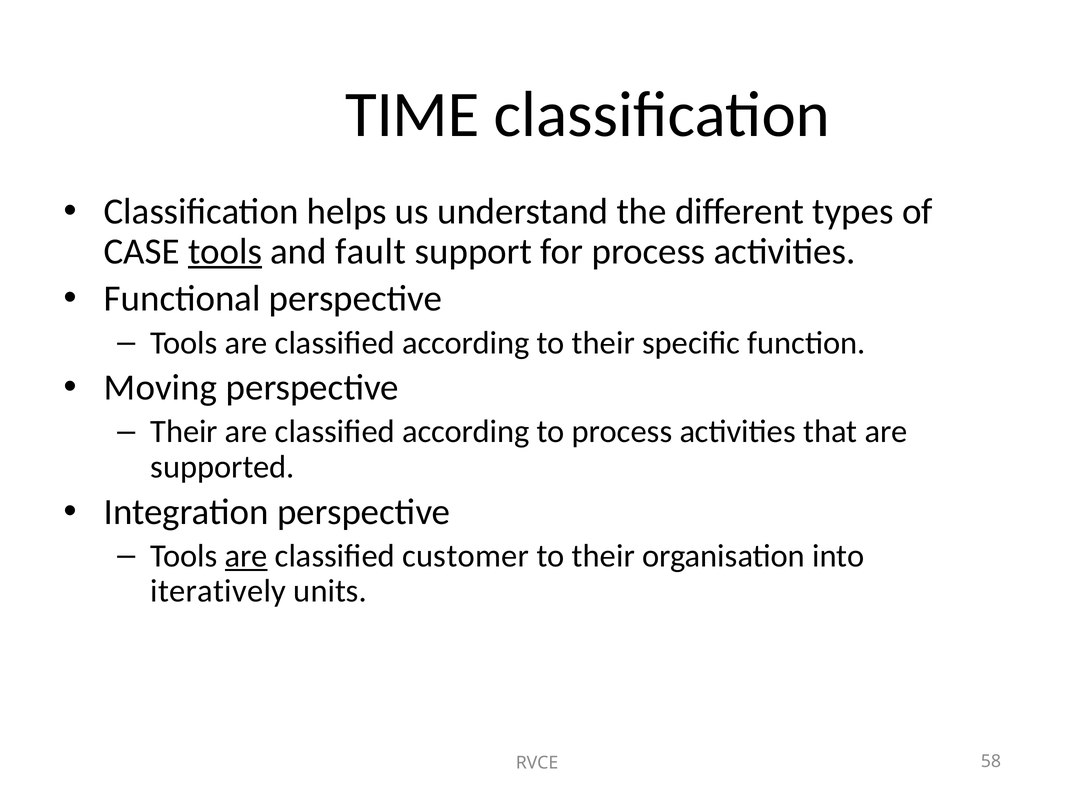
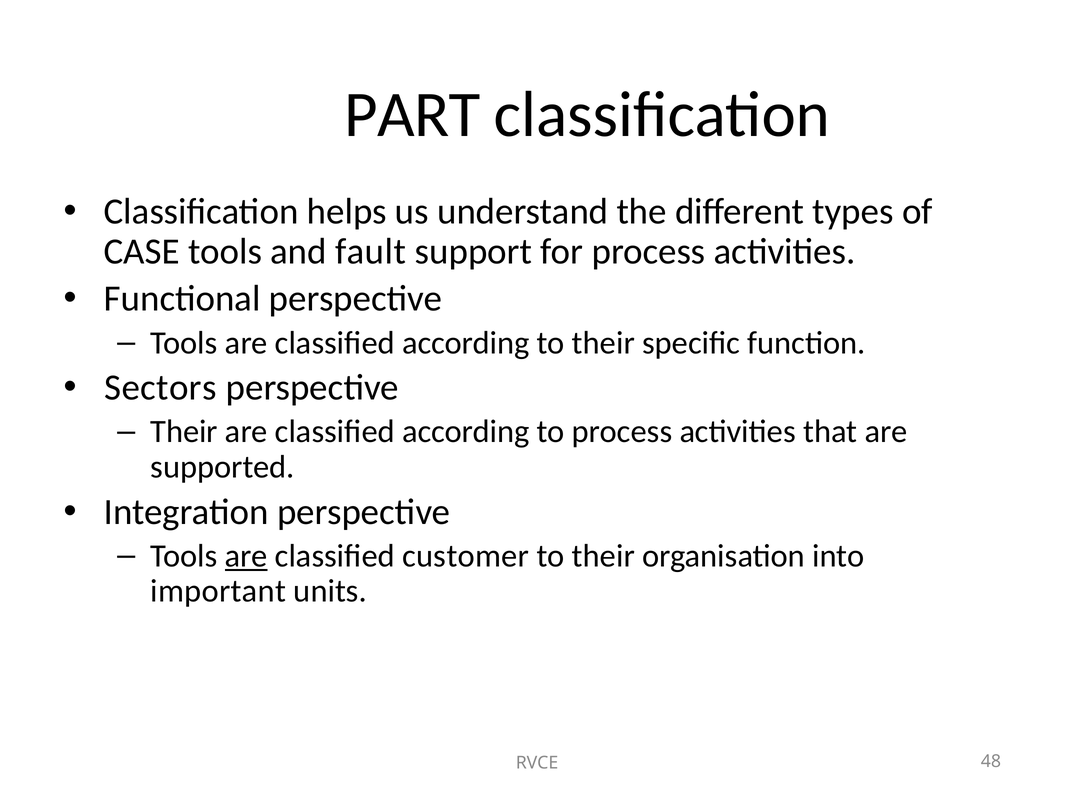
TIME: TIME -> PART (412, 115)
tools underline: present -> none (225, 251)
Moving: Moving -> Sectors (160, 388)
iteratively: iteratively -> important (218, 591)
58: 58 -> 48 (991, 761)
